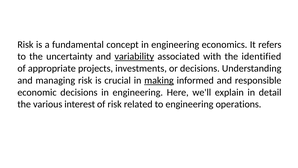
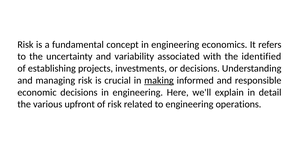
variability underline: present -> none (134, 56)
appropriate: appropriate -> establishing (52, 68)
interest: interest -> upfront (80, 104)
